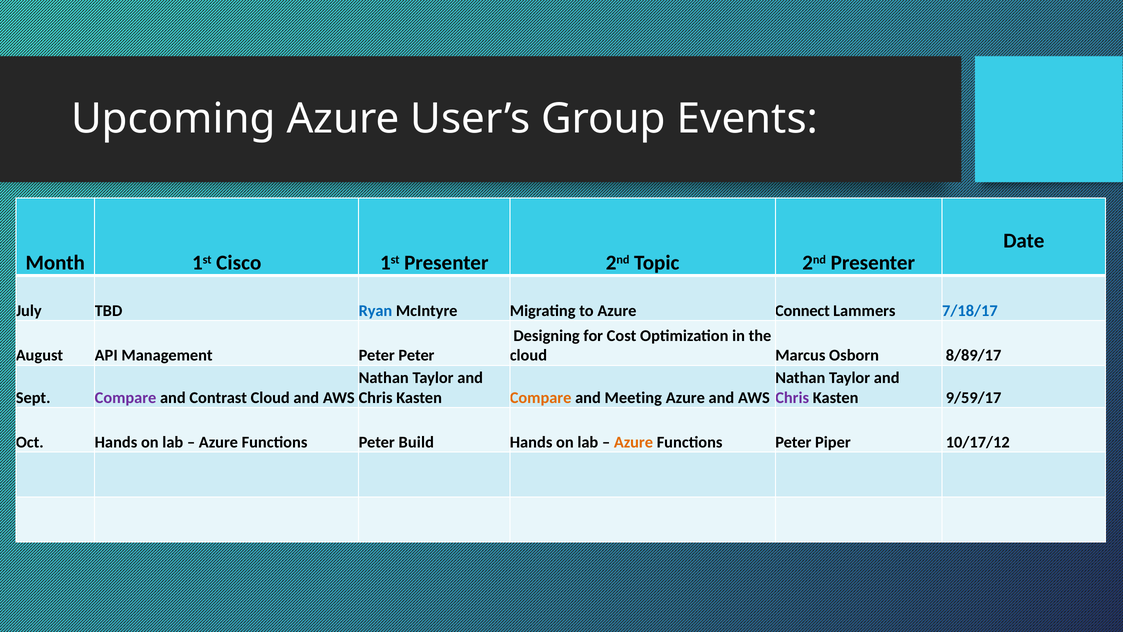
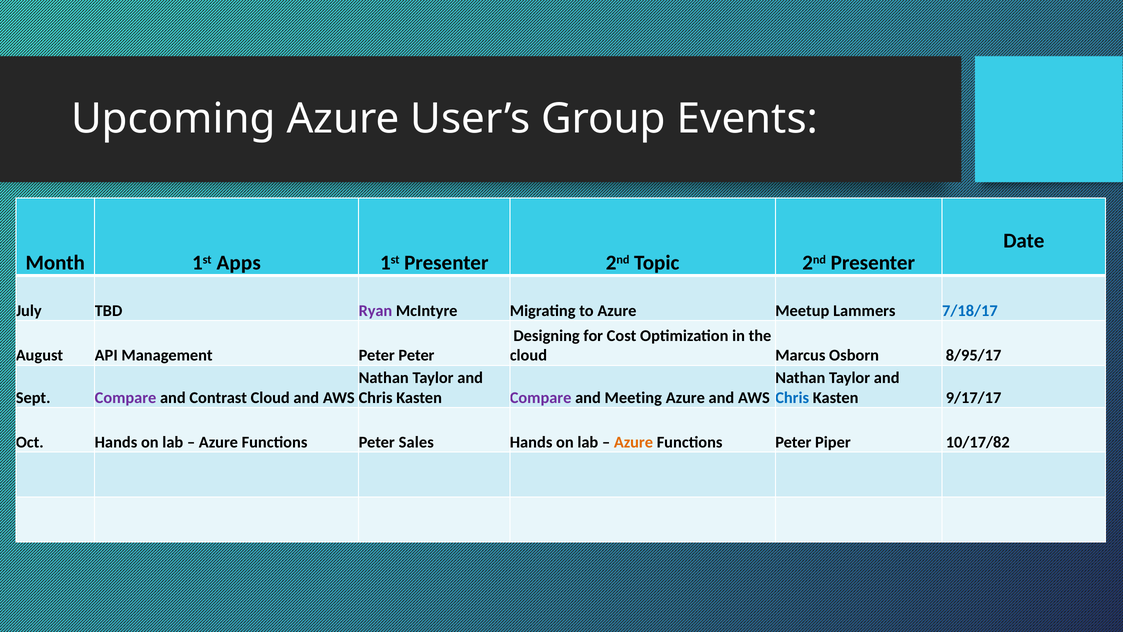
Cisco: Cisco -> Apps (239, 263)
Ryan colour: blue -> purple (375, 311)
Connect: Connect -> Meetup (802, 311)
8/89/17: 8/89/17 -> 8/95/17 (974, 355)
Compare colour: orange -> purple (541, 397)
Chris colour: purple -> blue (792, 397)
9/59/17: 9/59/17 -> 9/17/17 (974, 397)
Build: Build -> Sales (416, 442)
10/17/12: 10/17/12 -> 10/17/82 (978, 442)
